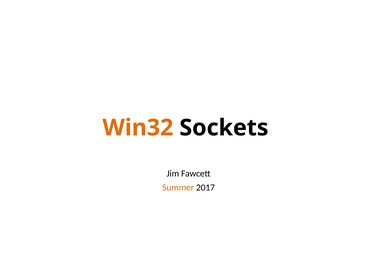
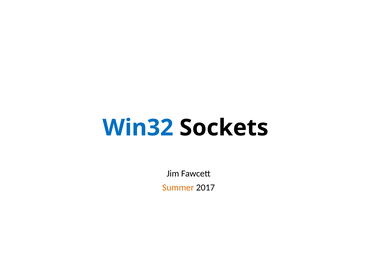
Win32 colour: orange -> blue (138, 128)
